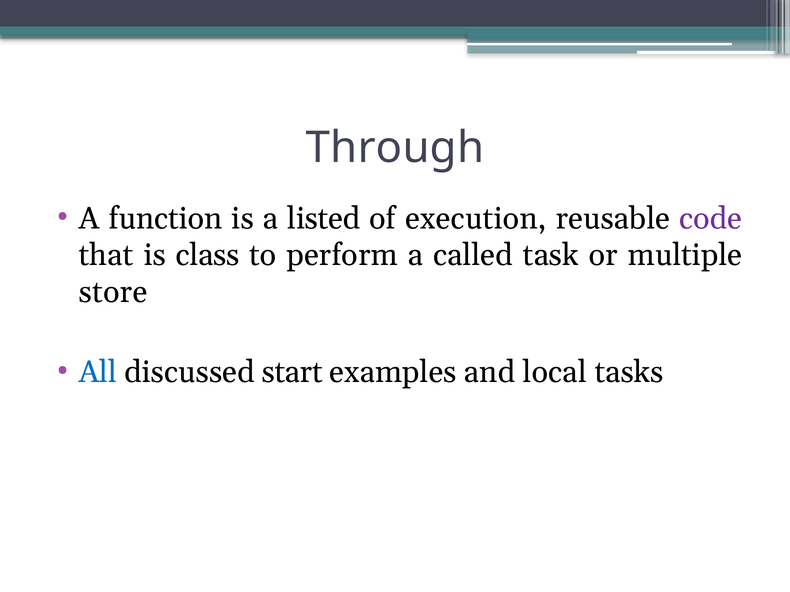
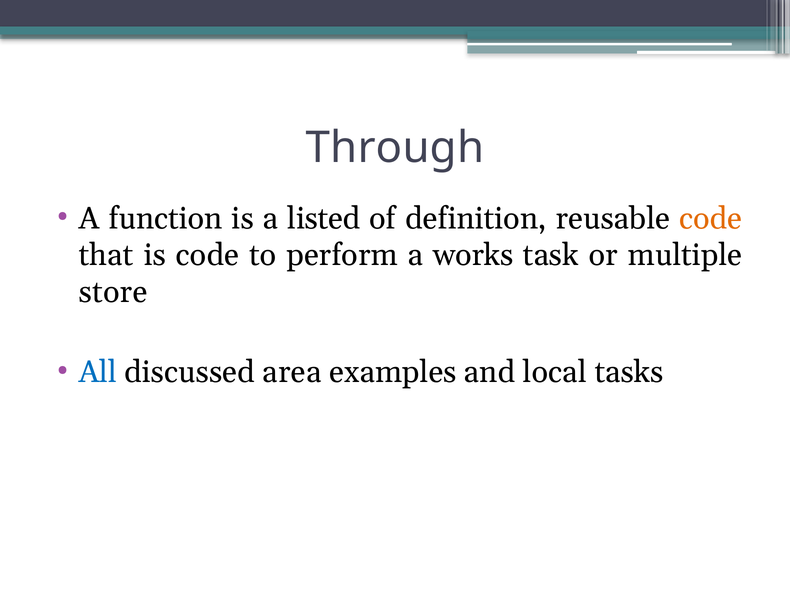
execution: execution -> definition (476, 219)
code colour: purple -> orange (711, 219)
is class: class -> code (208, 256)
called: called -> works (473, 256)
start: start -> area (292, 373)
